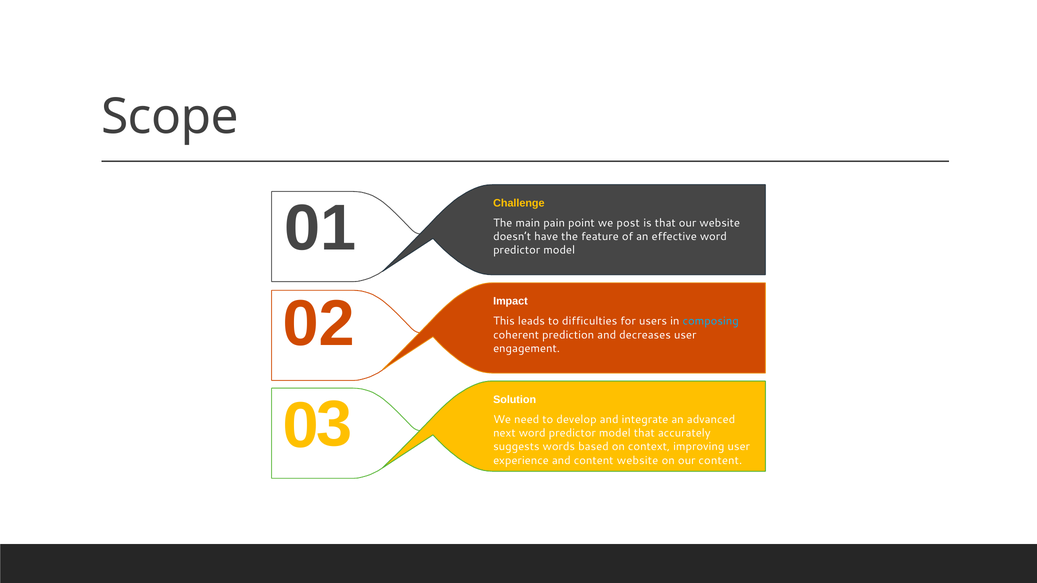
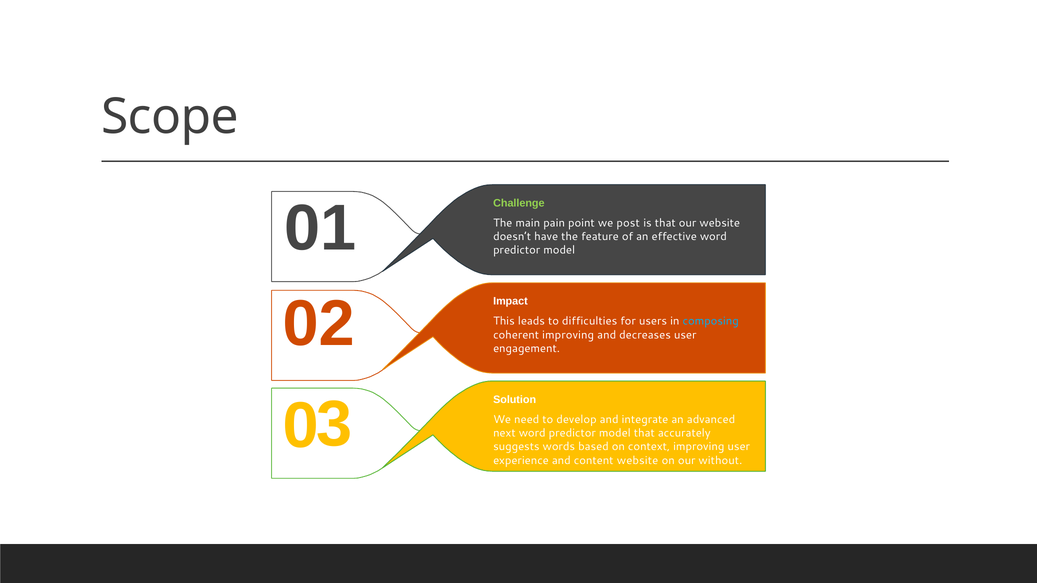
Challenge colour: yellow -> light green (519, 203)
coherent prediction: prediction -> improving (568, 335)
our content: content -> without (720, 461)
